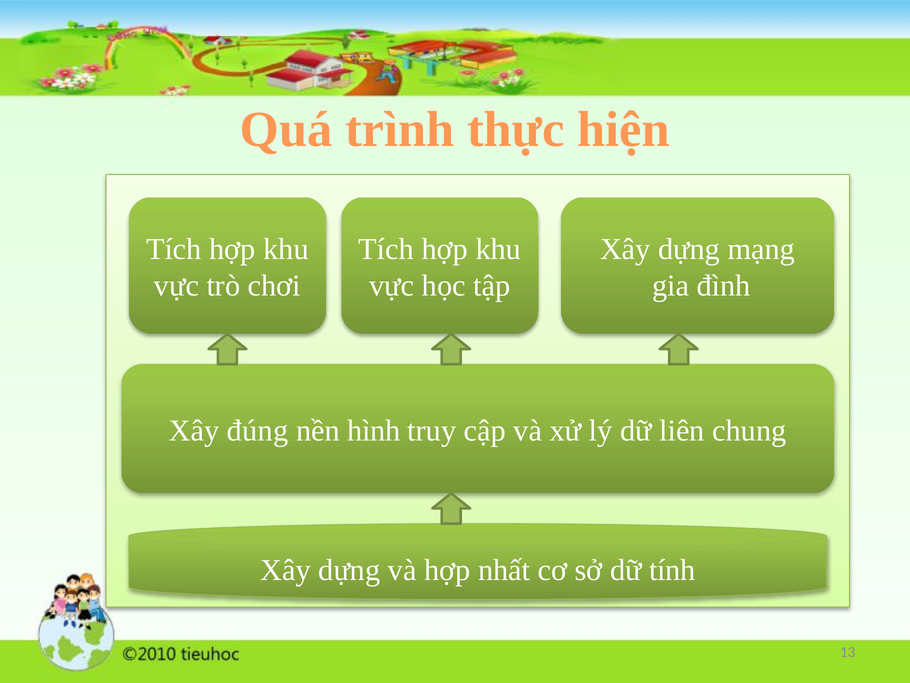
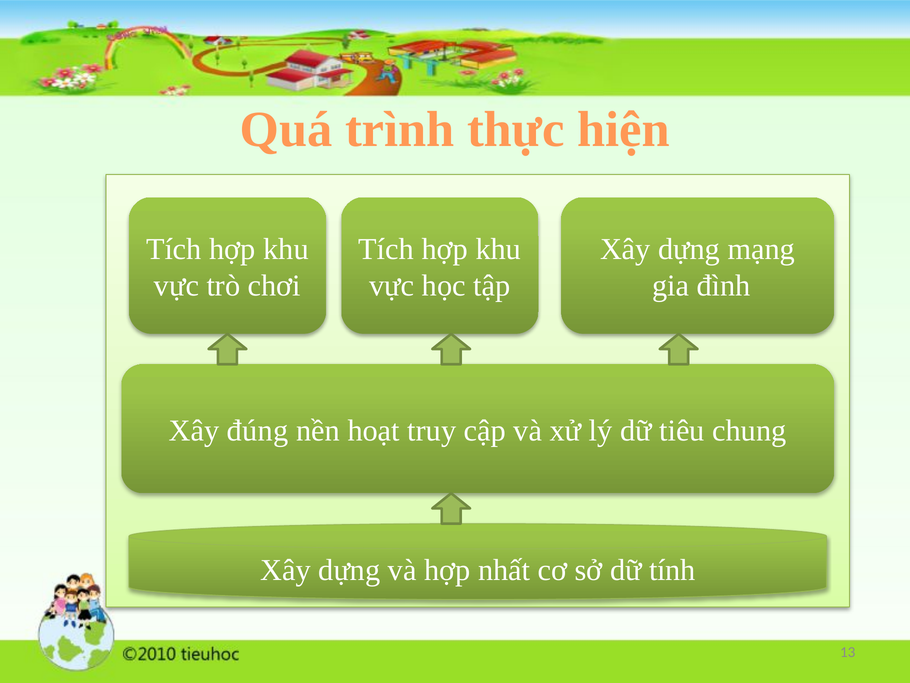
hình: hình -> hoạt (374, 431)
liên: liên -> tiêu (682, 431)
